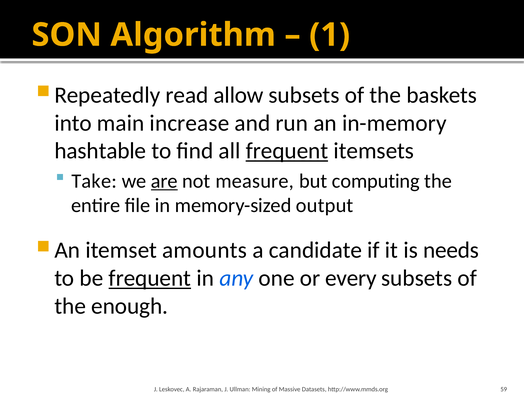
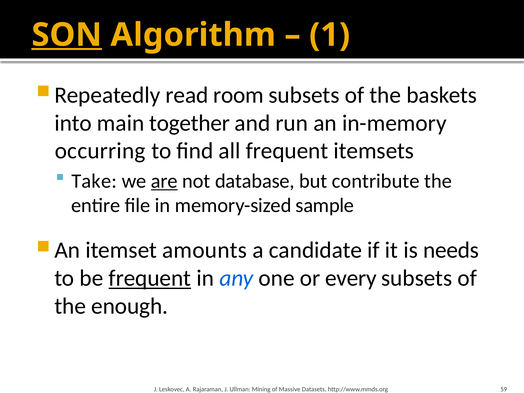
SON underline: none -> present (67, 35)
allow: allow -> room (239, 95)
increase: increase -> together (190, 123)
hashtable: hashtable -> occurring (100, 151)
frequent underline: present -> none (287, 151)
measure: measure -> database (255, 181)
computing: computing -> contribute (376, 181)
output: output -> sample (325, 206)
